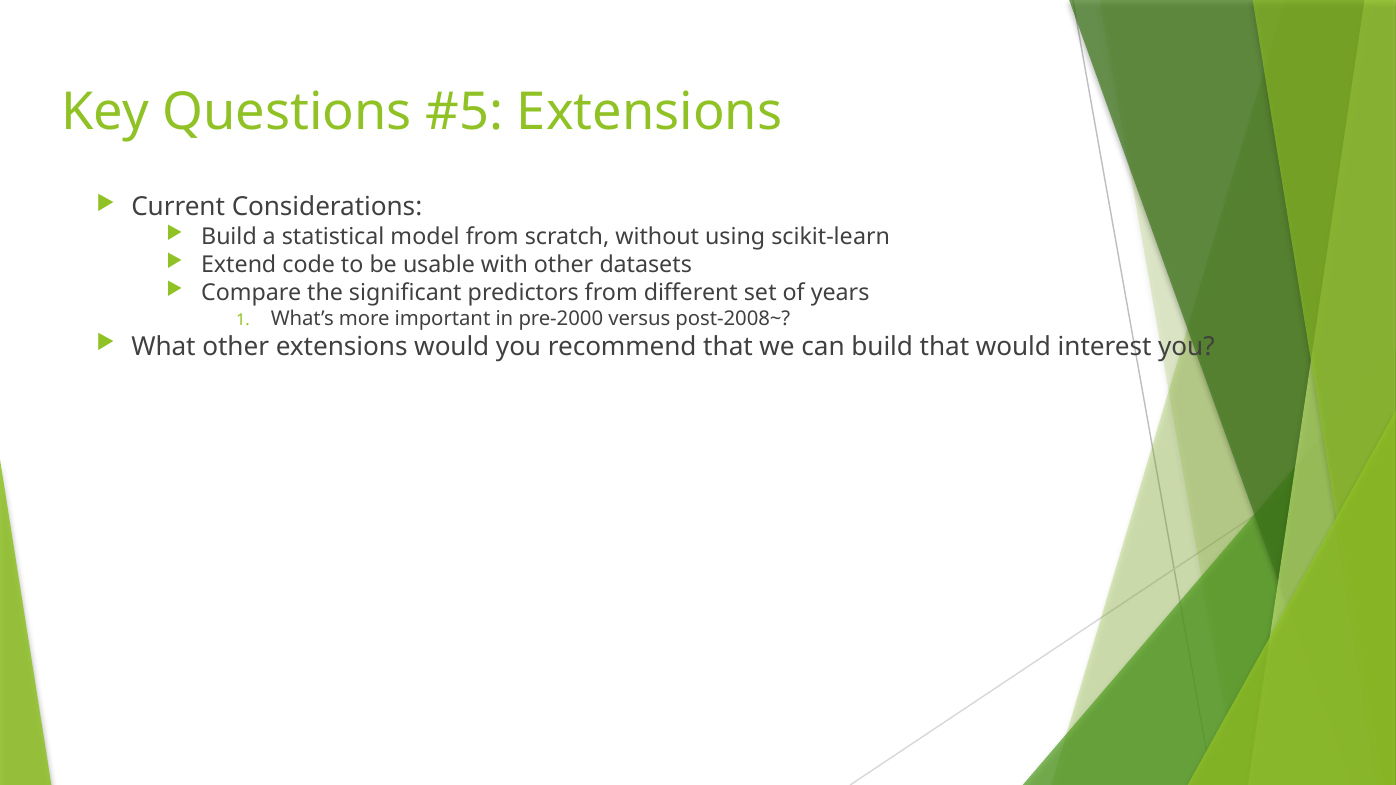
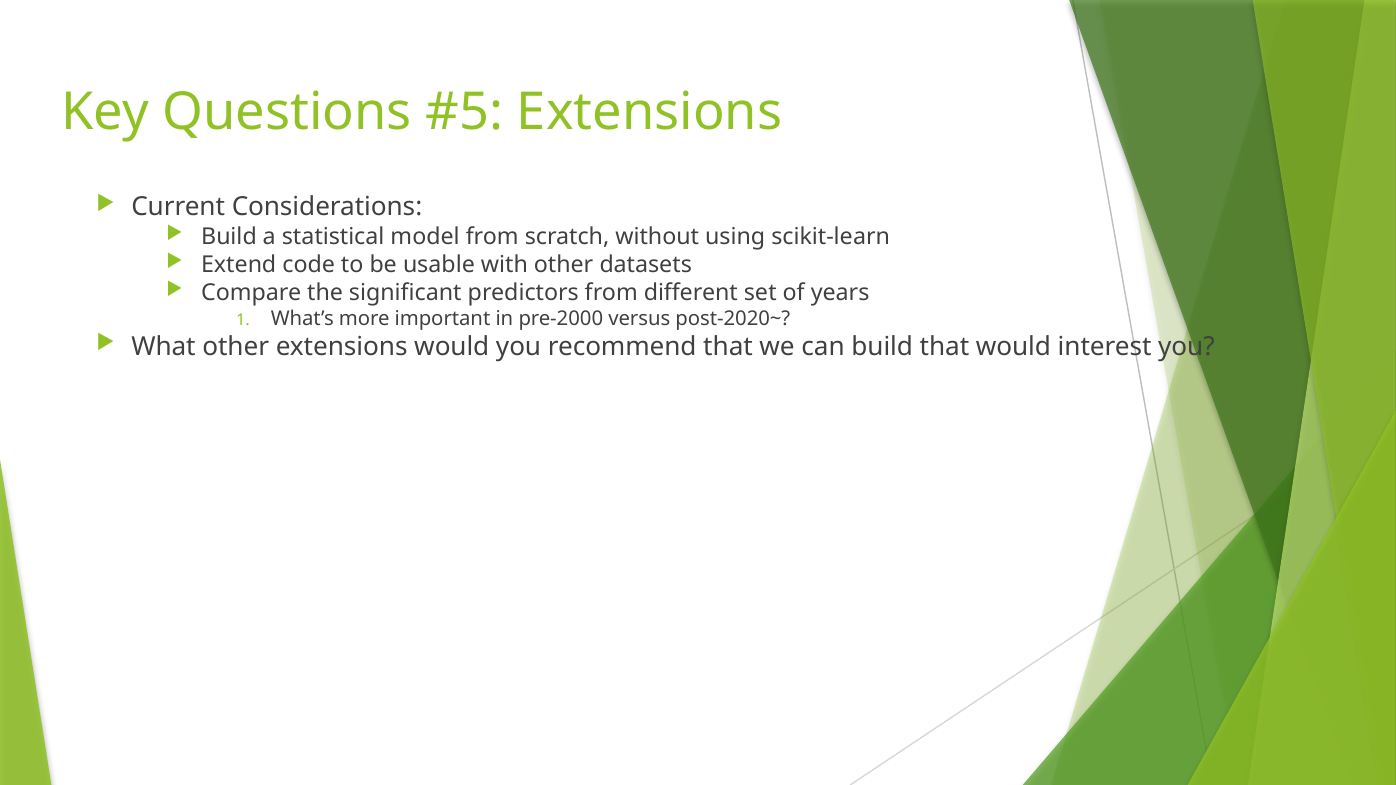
post-2008~: post-2008~ -> post-2020~ (733, 319)
